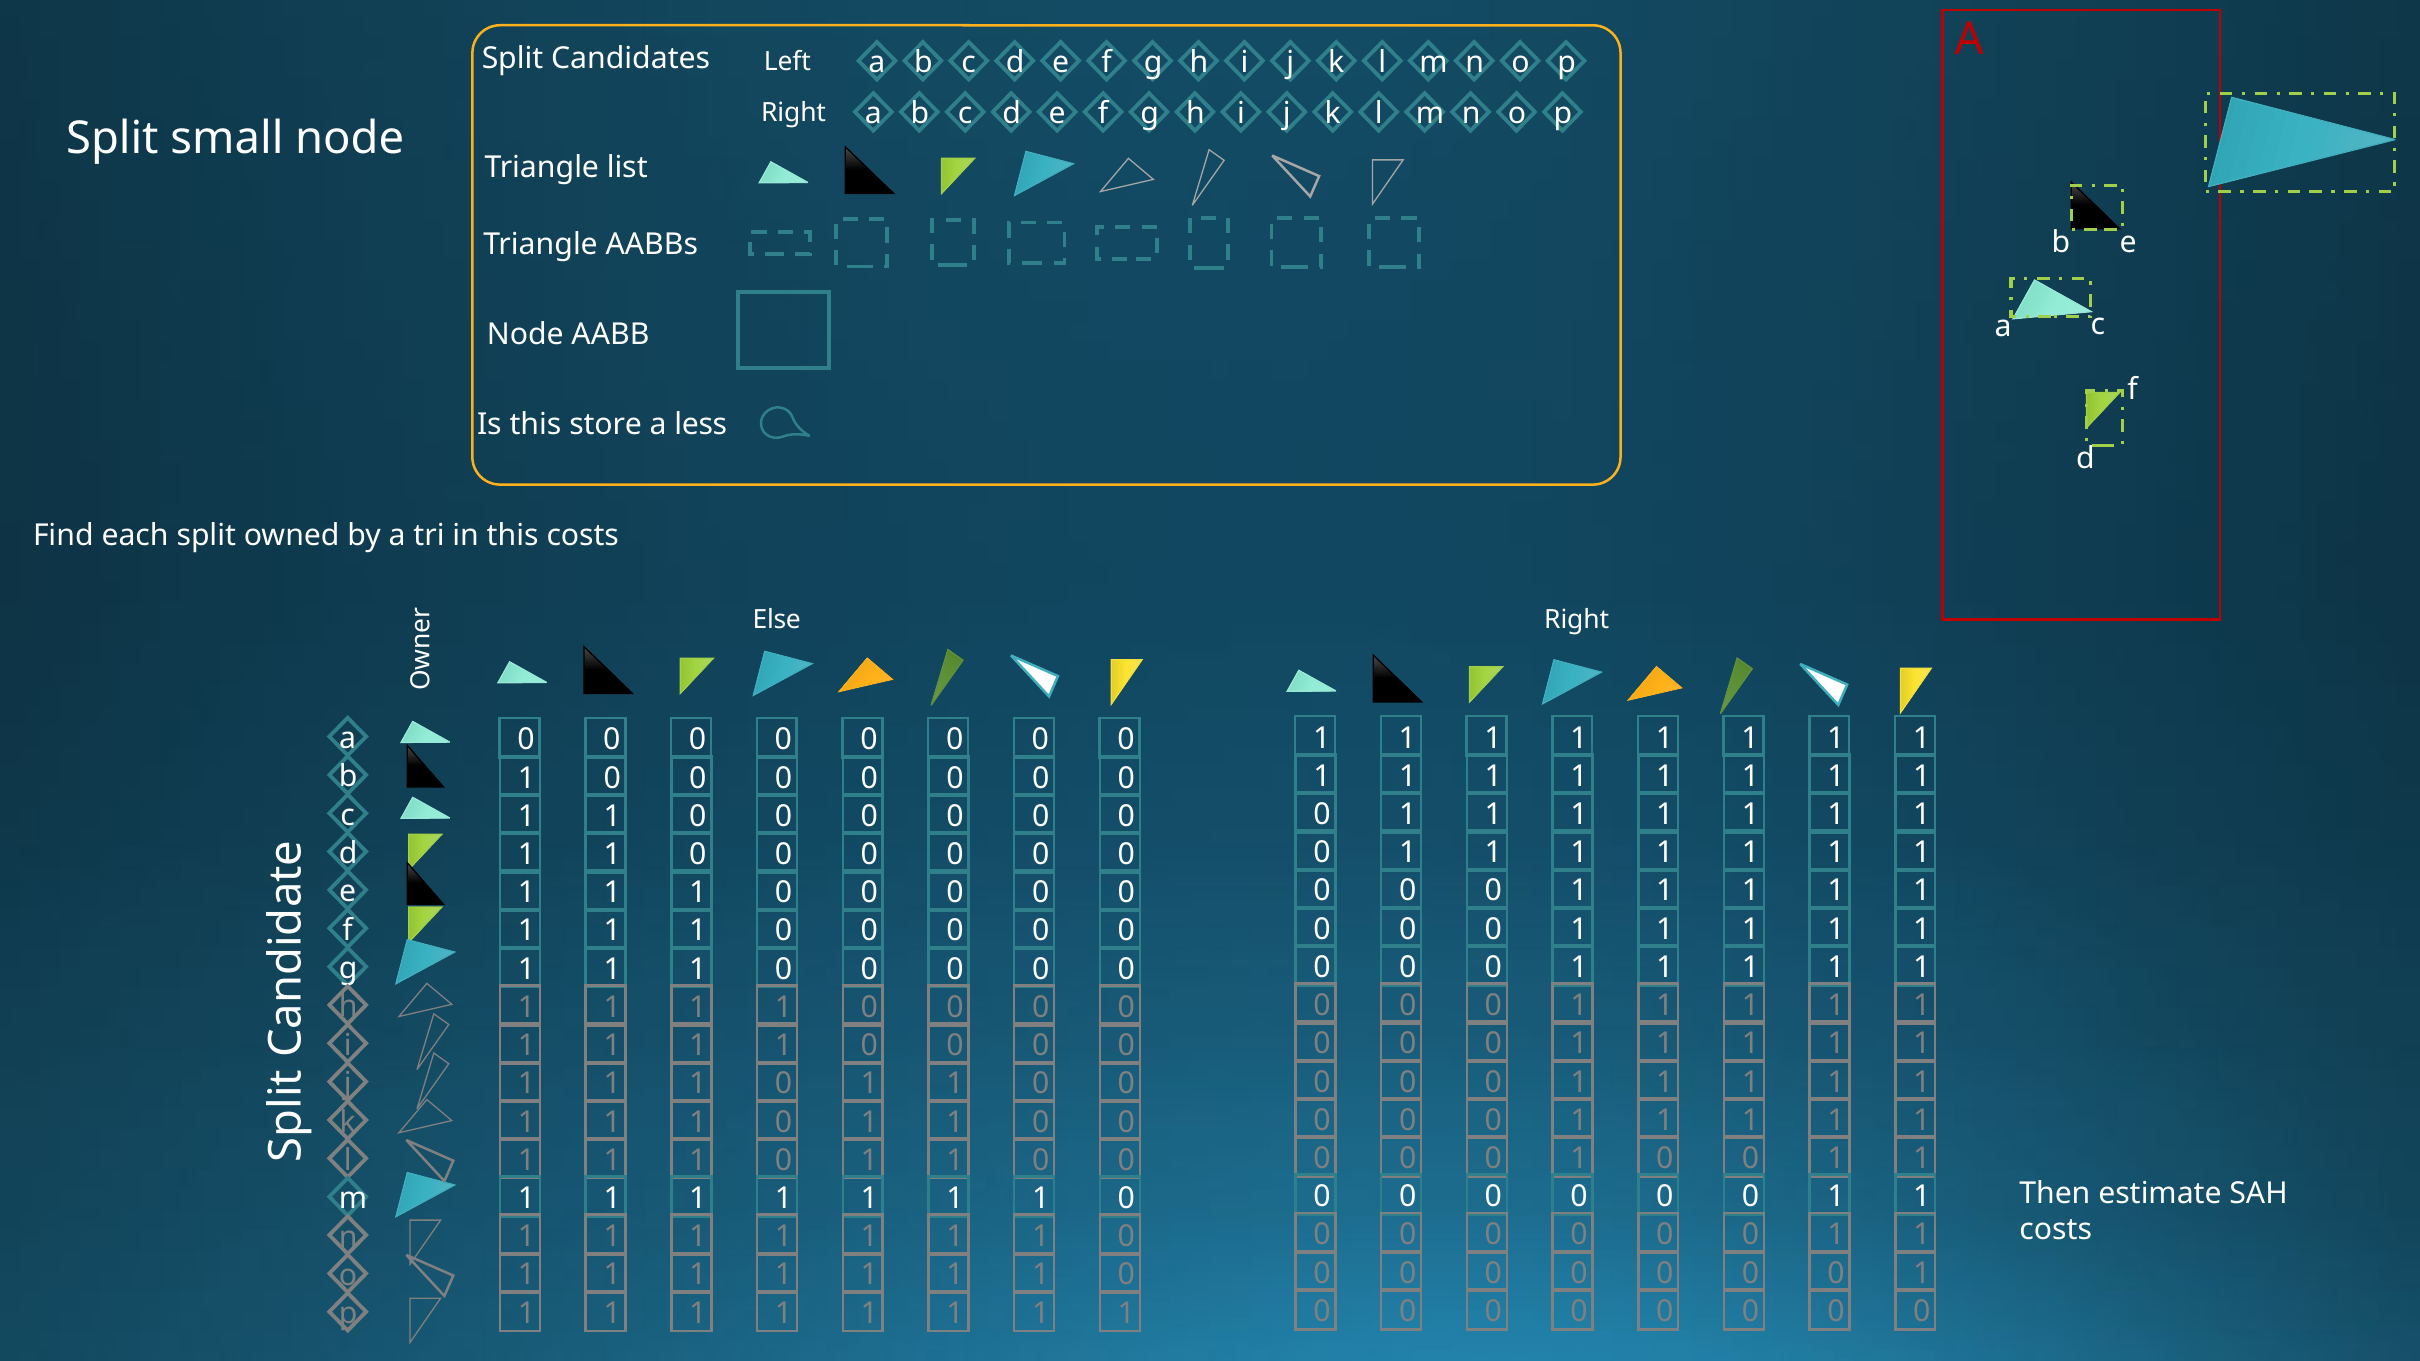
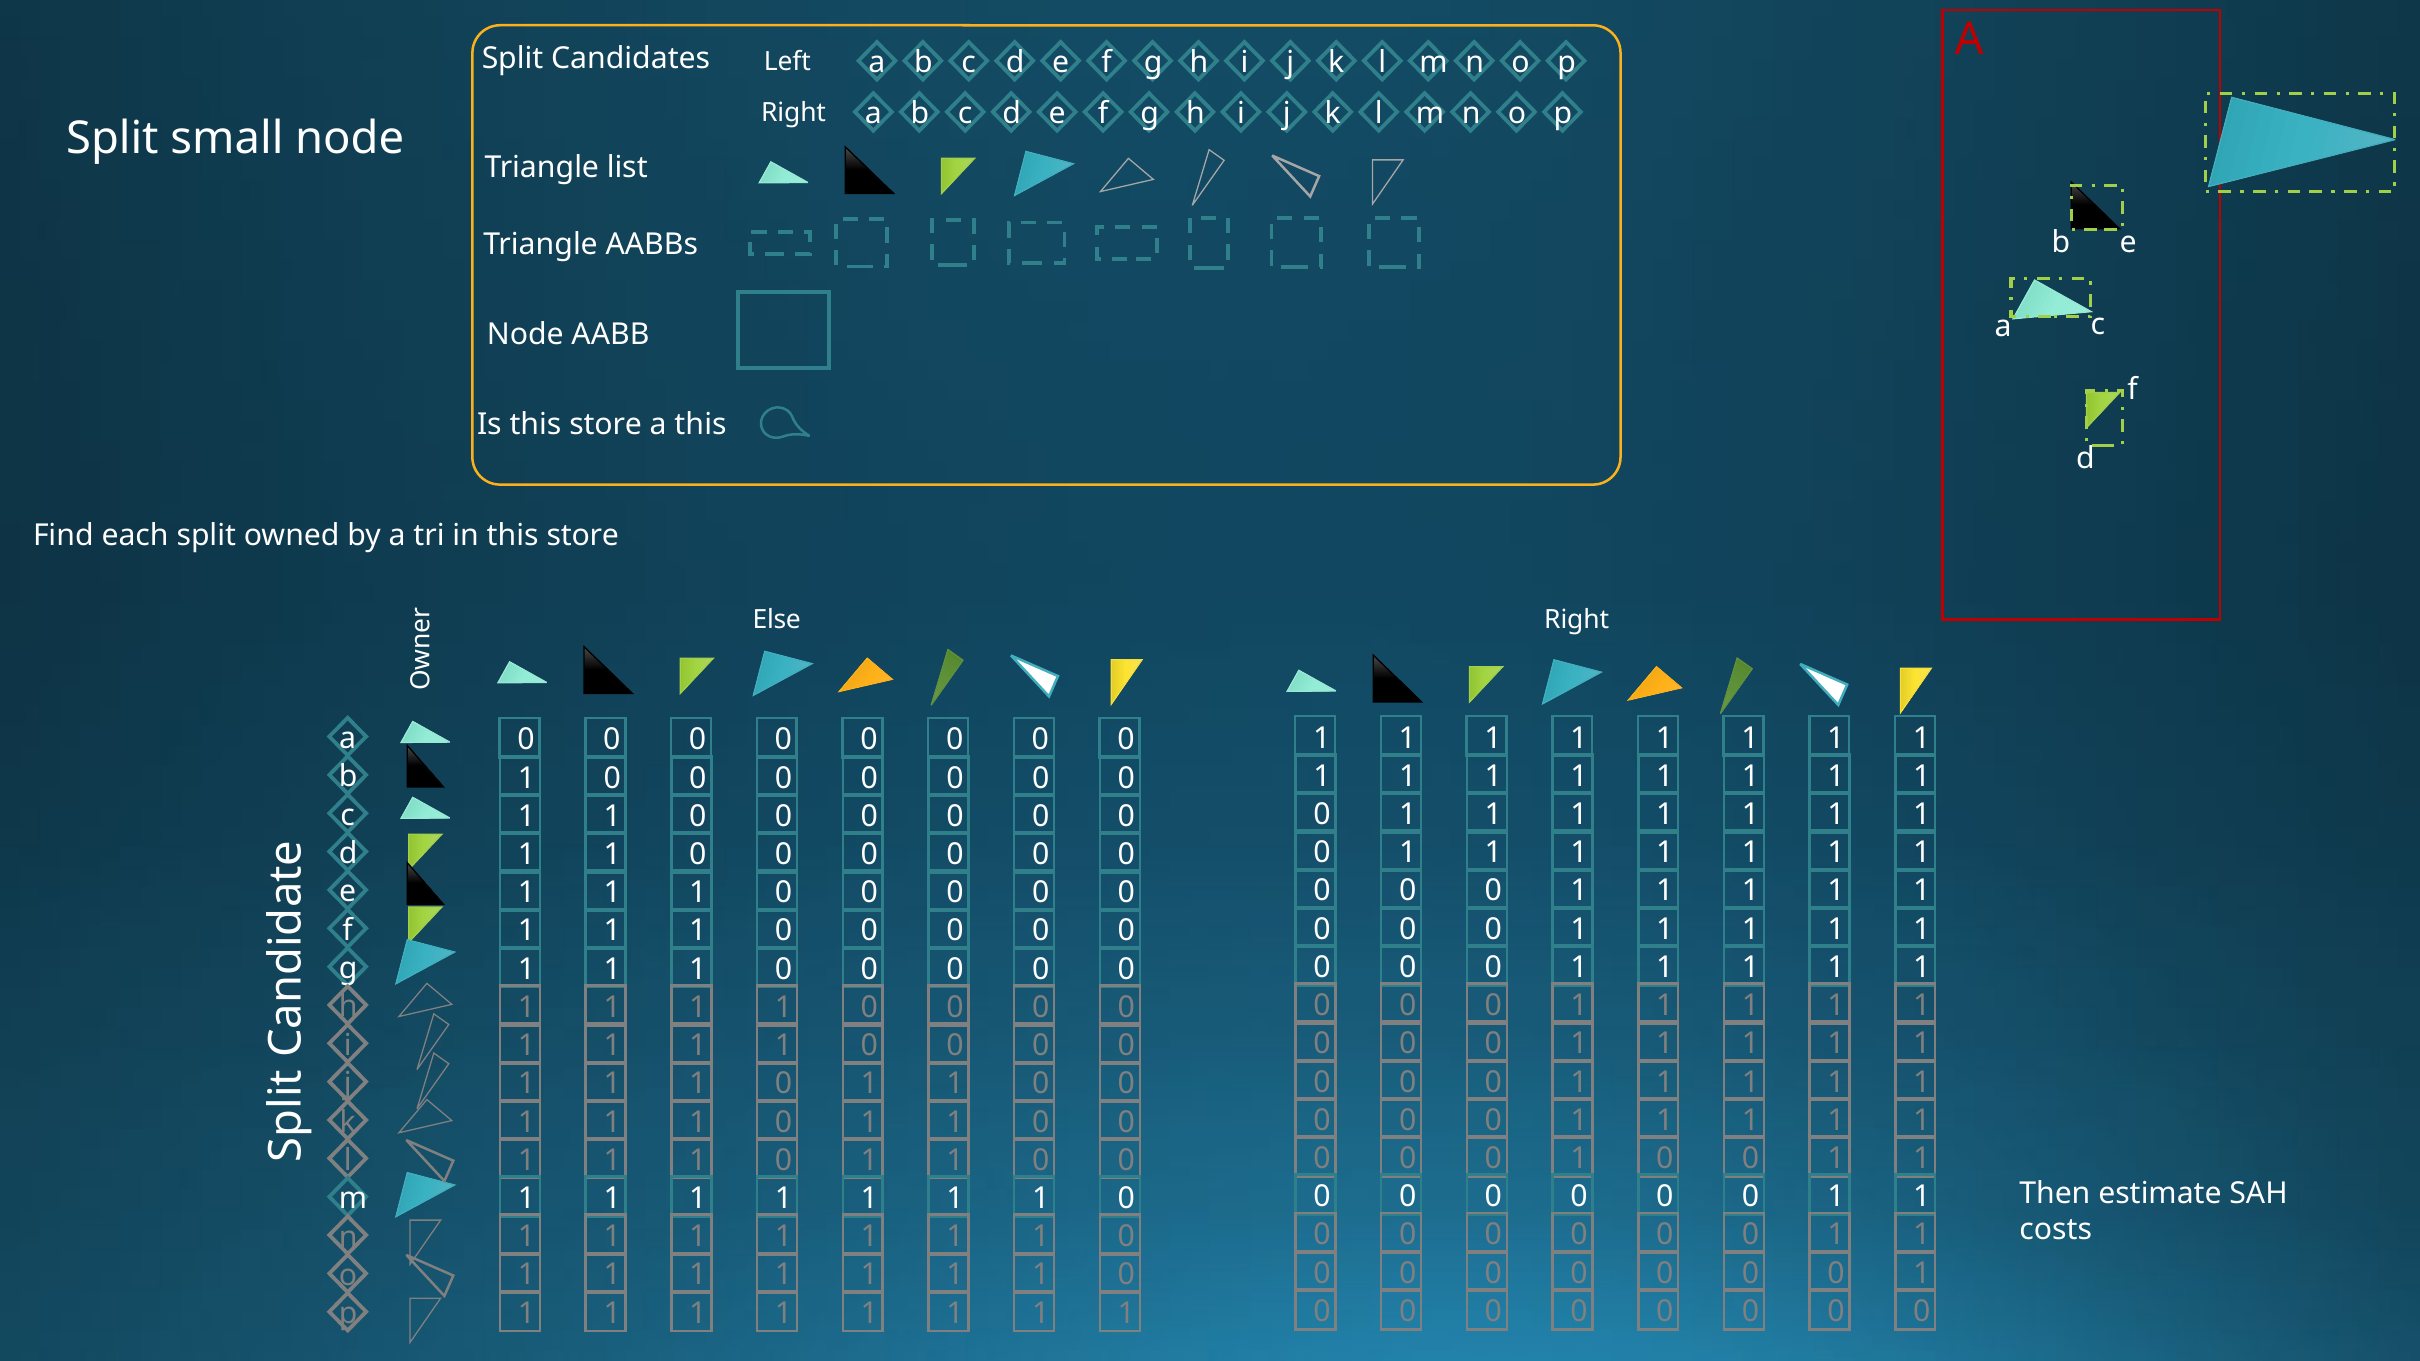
a less: less -> this (701, 424)
in this costs: costs -> store (583, 536)
